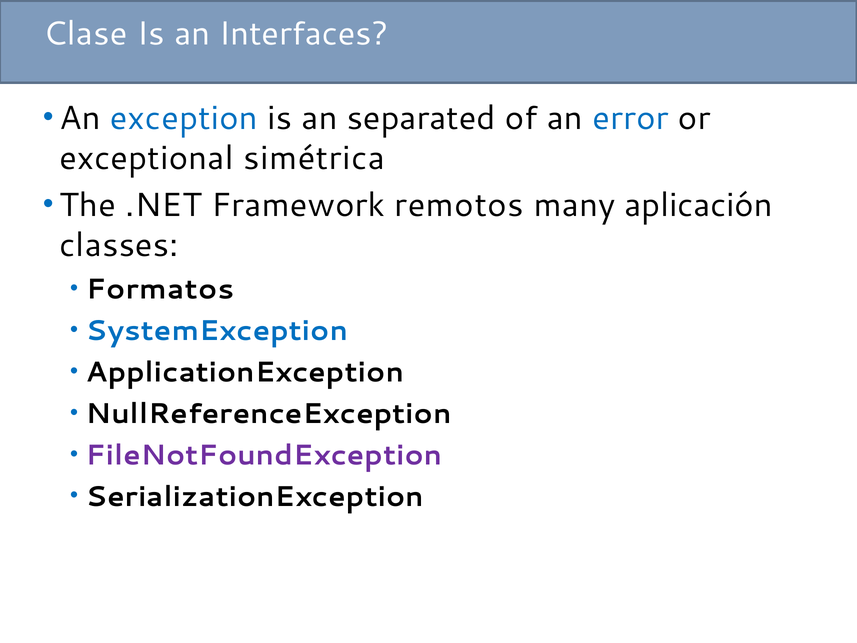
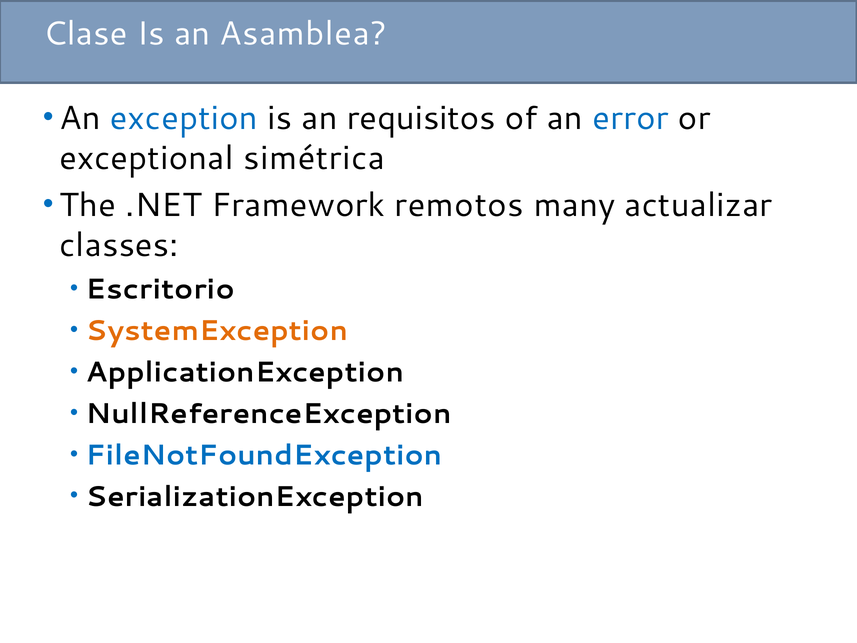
Interfaces: Interfaces -> Asamblea (303, 34)
separated: separated -> requisitos (421, 118)
aplicación: aplicación -> actualizar (698, 205)
Formatos: Formatos -> Escritorio (160, 289)
SystemException colour: blue -> orange (217, 331)
FileNotFoundException colour: purple -> blue (264, 455)
